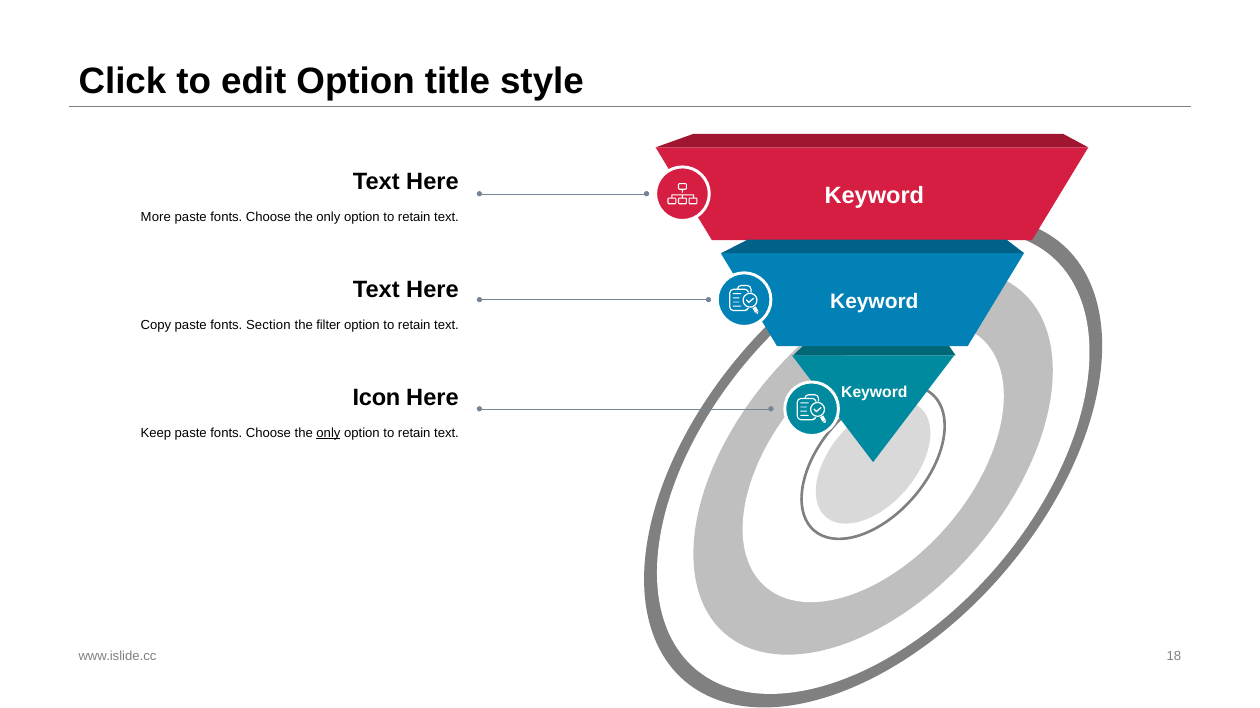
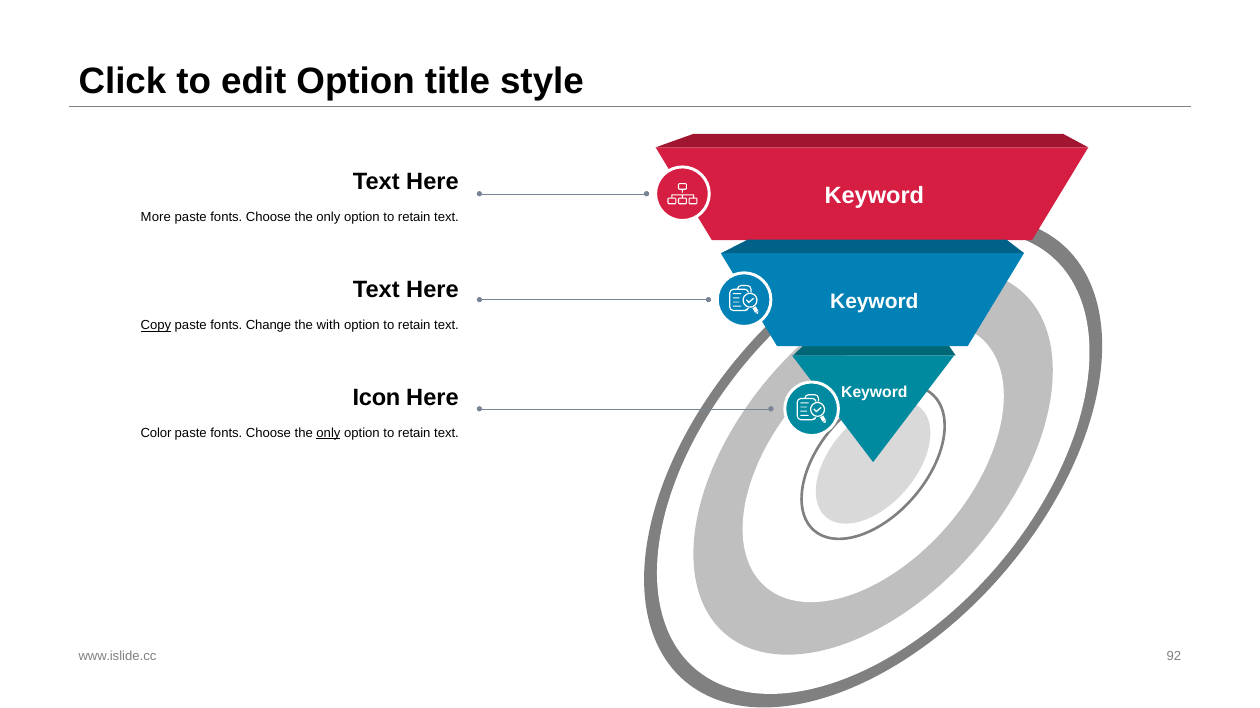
Copy underline: none -> present (156, 326)
Section: Section -> Change (268, 326)
filter: filter -> with (328, 326)
Keep: Keep -> Color (156, 433)
18: 18 -> 92 (1174, 656)
